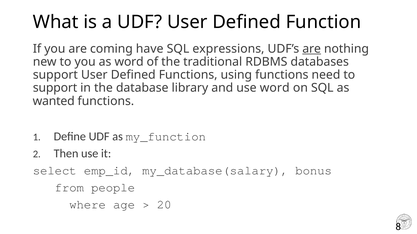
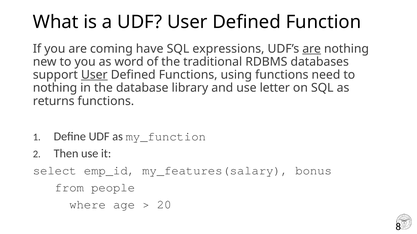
User underline: none -> present (94, 75)
support: support -> nothing (55, 88)
use word: word -> letter (275, 88)
wanted: wanted -> returns (54, 101)
my_database(salary: my_database(salary -> my_features(salary (215, 171)
